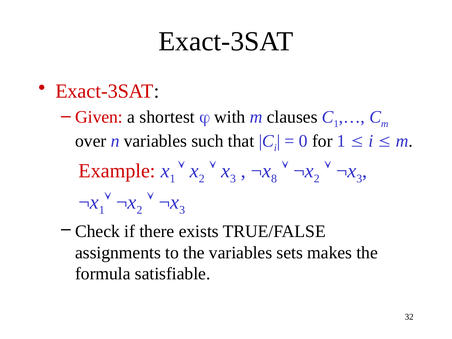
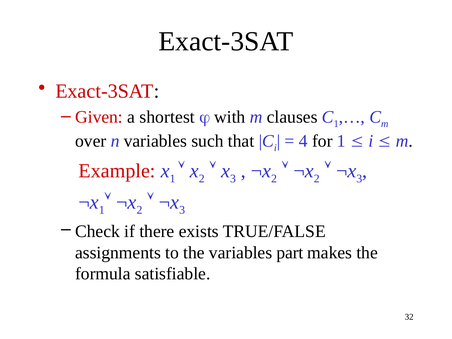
0: 0 -> 4 (303, 141)
8: 8 -> 2 (274, 179)
sets: sets -> part (290, 253)
